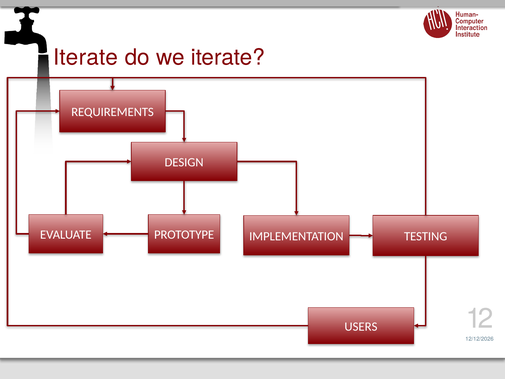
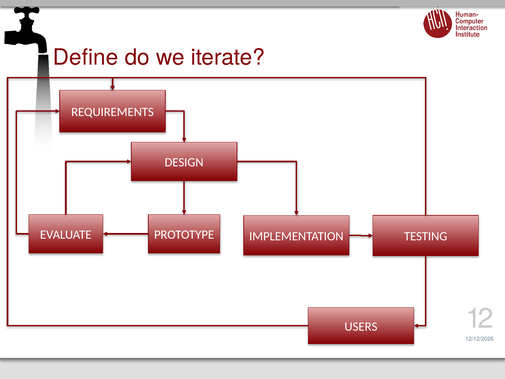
Iterate: Iterate -> Define (86, 57)
